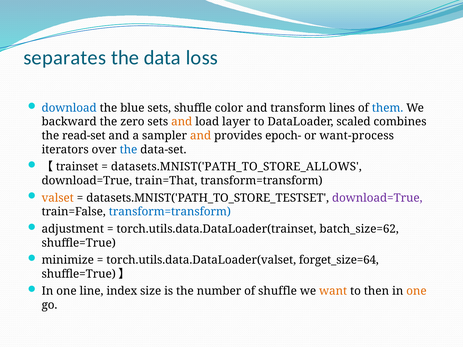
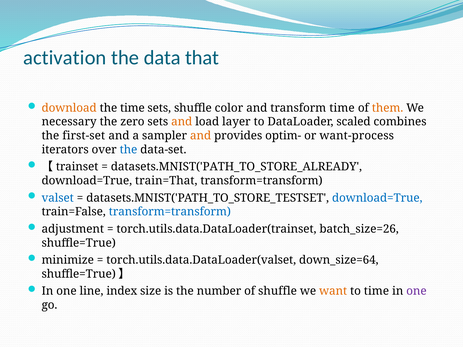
separates: separates -> activation (65, 58)
loss: loss -> that (202, 58)
download colour: blue -> orange (69, 108)
the blue: blue -> time (132, 108)
transform lines: lines -> time (342, 108)
them colour: blue -> orange (388, 108)
backward: backward -> necessary (69, 122)
read-set: read-set -> first-set (84, 136)
epoch-: epoch- -> optim- (283, 136)
datasets.MNIST('PATH_TO_STORE_ALLOWS: datasets.MNIST('PATH_TO_STORE_ALLOWS -> datasets.MNIST('PATH_TO_STORE_ALREADY (236, 167)
valset colour: orange -> blue (58, 198)
download=True colour: purple -> blue (377, 198)
batch_size=62: batch_size=62 -> batch_size=26 (359, 229)
forget_size=64: forget_size=64 -> down_size=64 (339, 260)
to then: then -> time (376, 291)
one colour: orange -> purple (416, 291)
